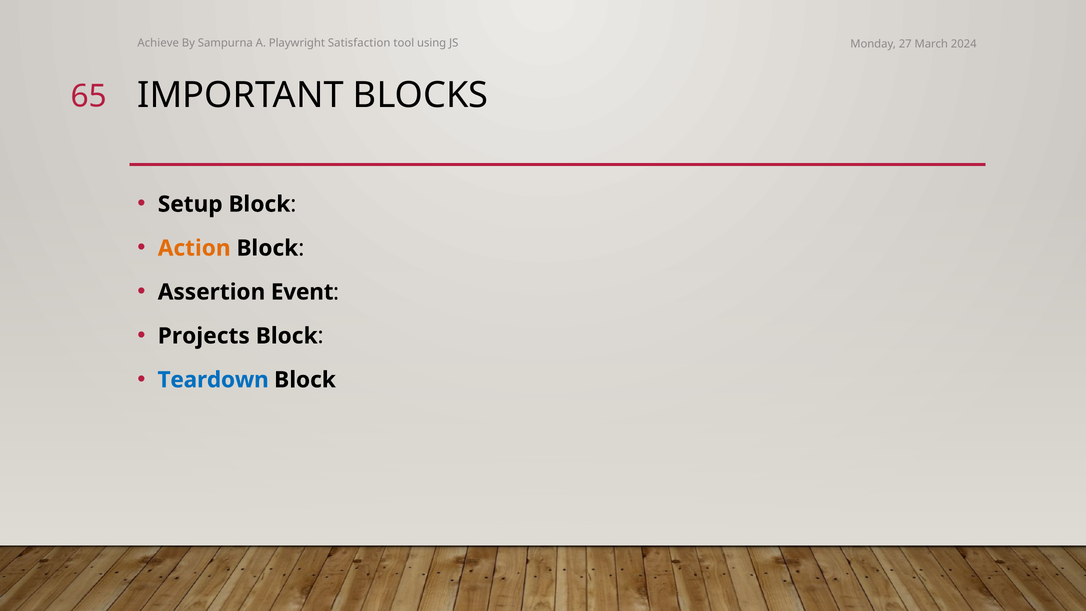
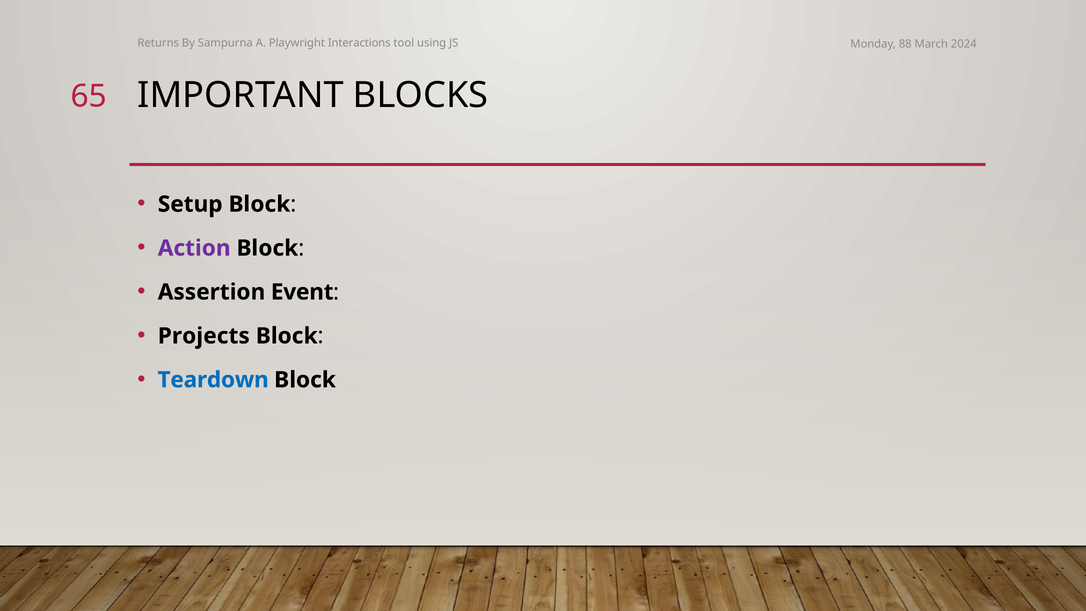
Achieve: Achieve -> Returns (158, 43)
Satisfaction: Satisfaction -> Interactions (359, 43)
27: 27 -> 88 (905, 44)
Action colour: orange -> purple (194, 248)
